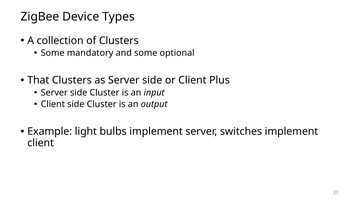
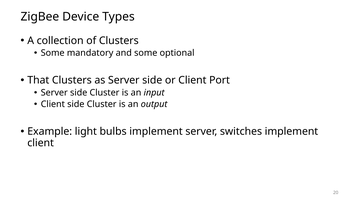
Plus: Plus -> Port (220, 80)
